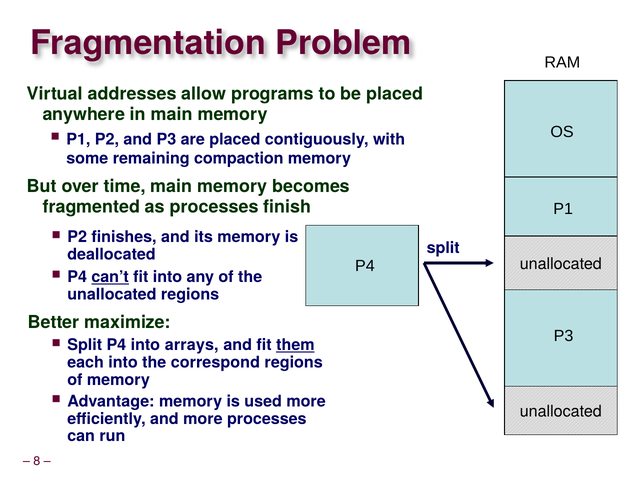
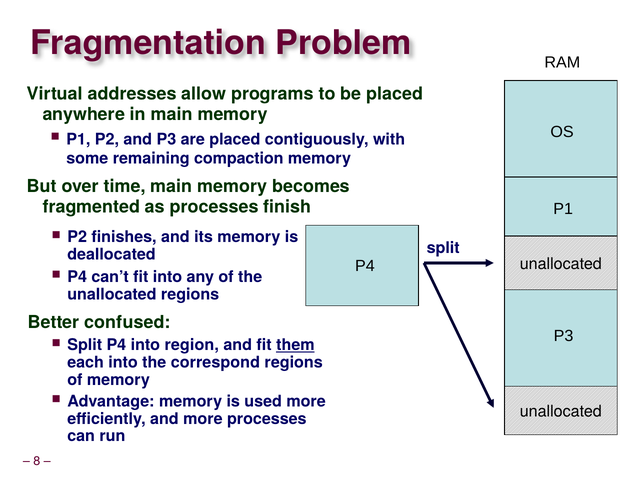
can’t underline: present -> none (110, 277)
maximize: maximize -> confused (128, 322)
arrays: arrays -> region (192, 345)
